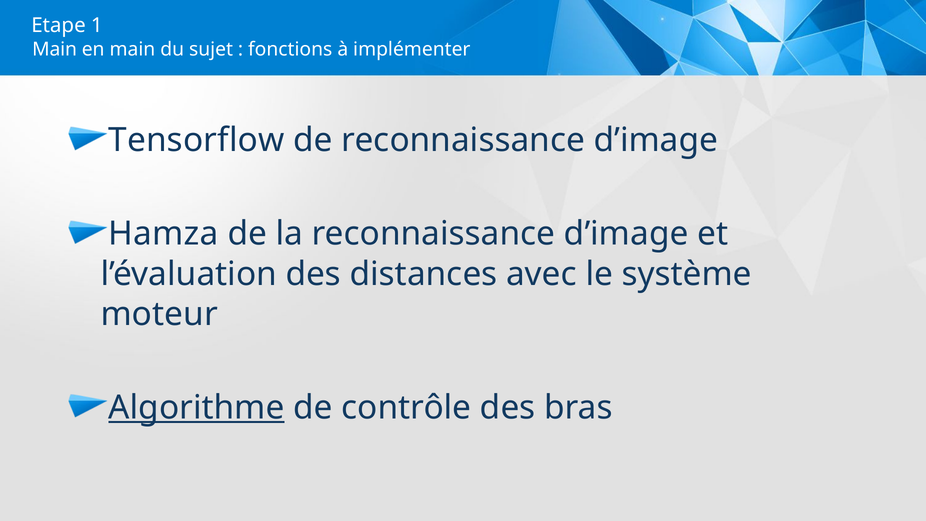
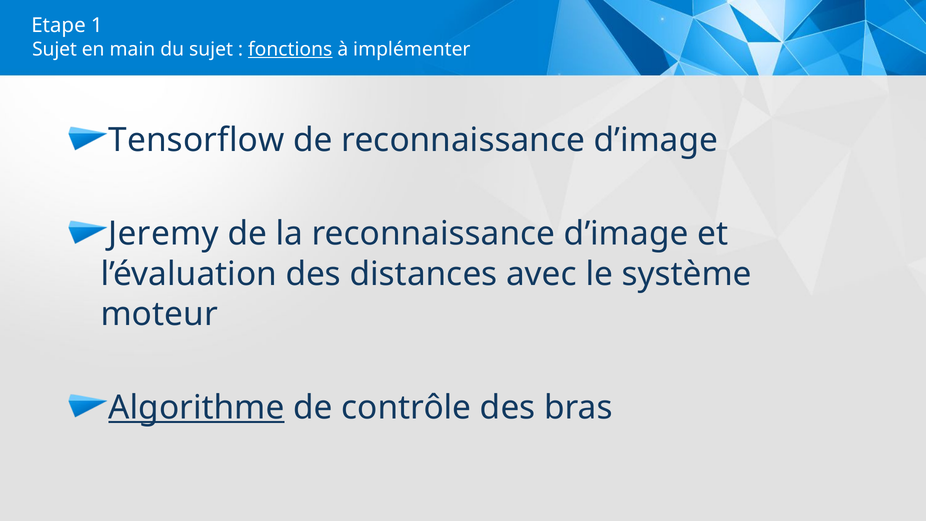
Main: Main -> Sujet (55, 49)
fonctions underline: none -> present (290, 49)
Hamza: Hamza -> Jeremy (164, 234)
